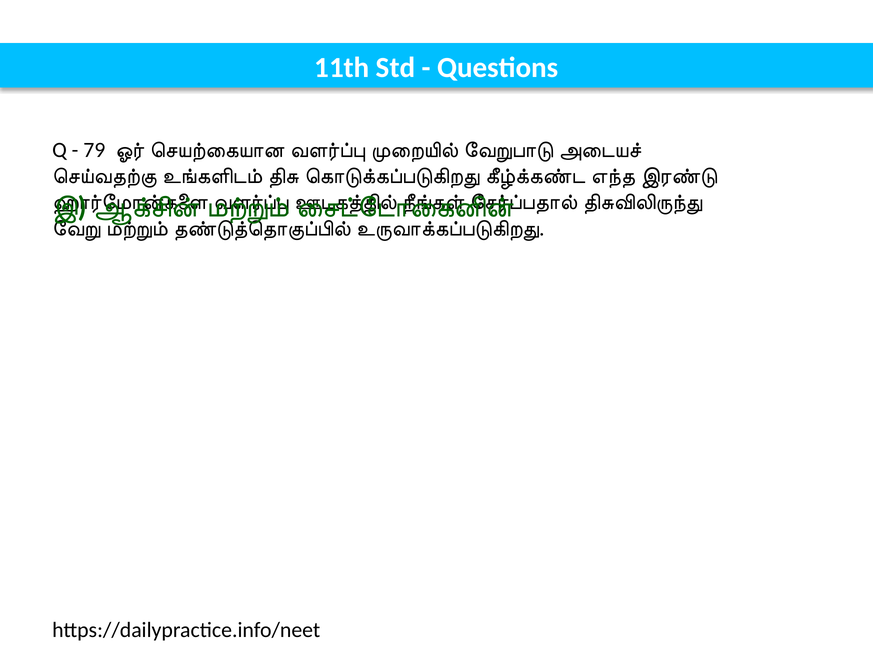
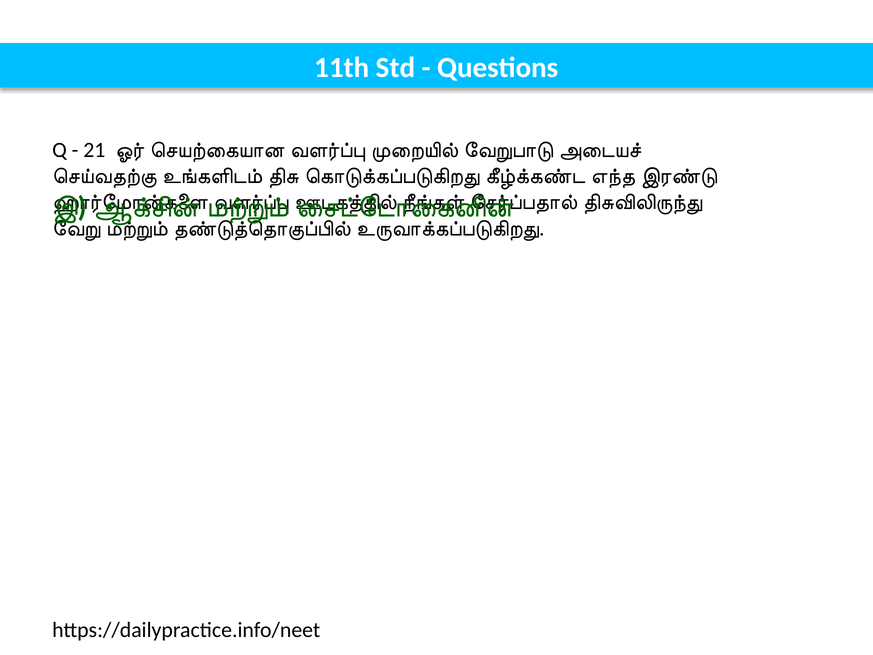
79: 79 -> 21 (94, 150)
